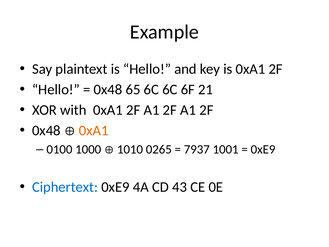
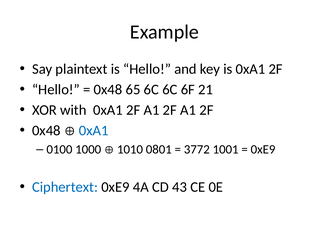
0xA1 colour: orange -> blue (94, 130)
0265: 0265 -> 0801 (159, 149)
7937: 7937 -> 3772 (197, 149)
